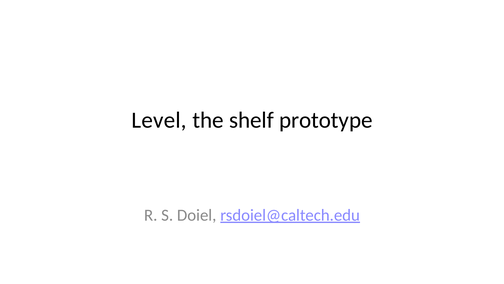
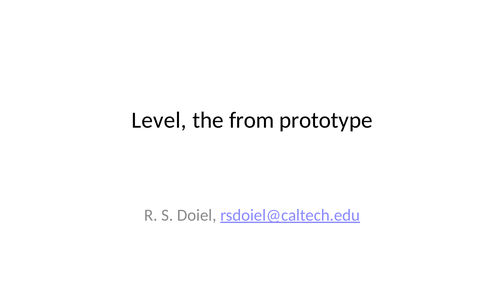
shelf: shelf -> from (252, 120)
